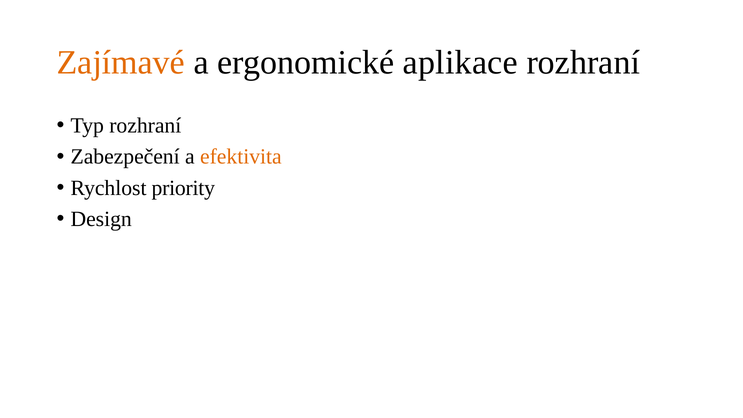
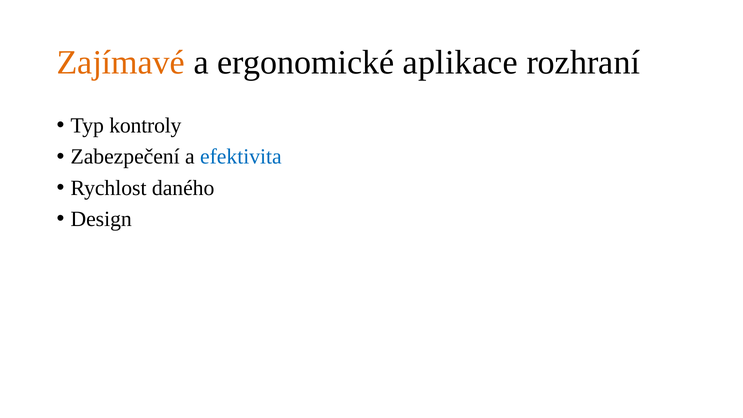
Typ rozhraní: rozhraní -> kontroly (145, 126)
efektivita colour: orange -> blue (241, 157)
priority: priority -> daného (183, 188)
